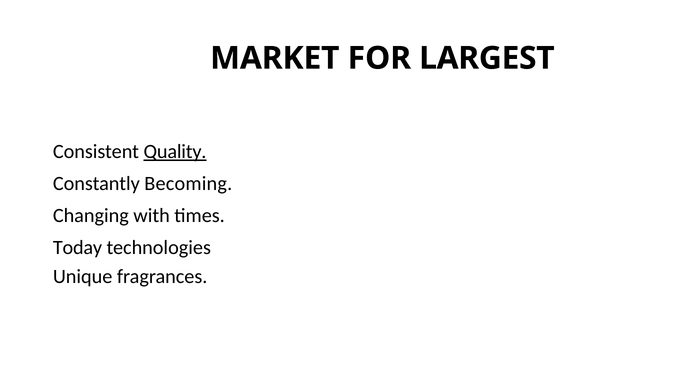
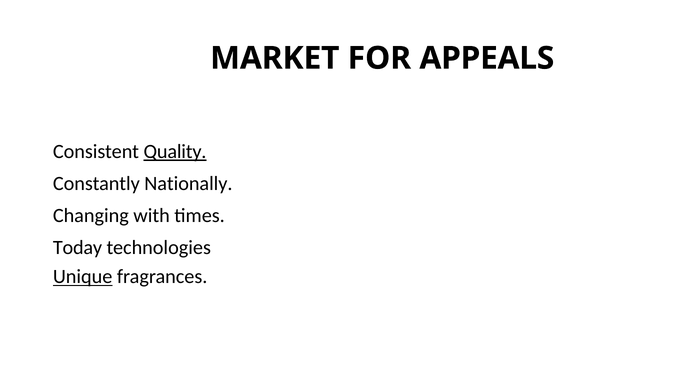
LARGEST: LARGEST -> APPEALS (487, 58)
Becoming: Becoming -> Nationally (188, 184)
Unique underline: none -> present (83, 277)
